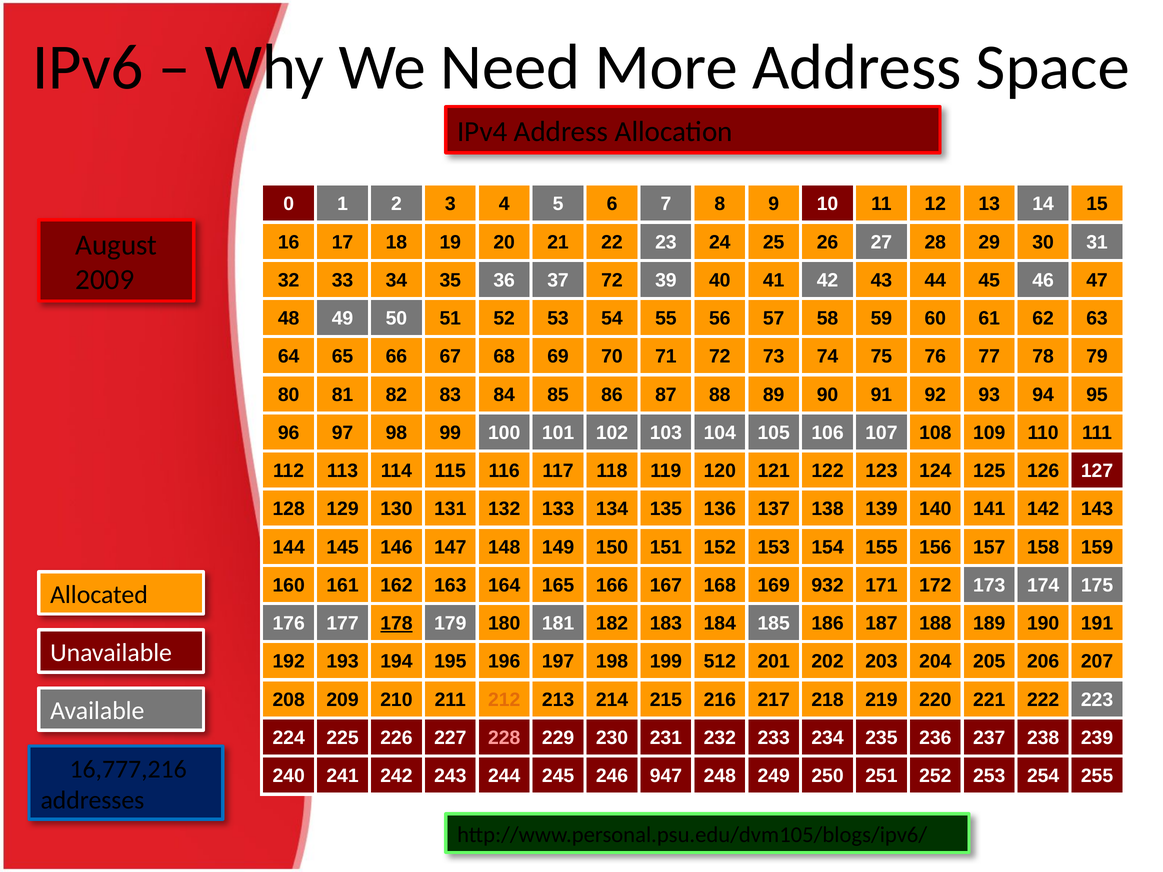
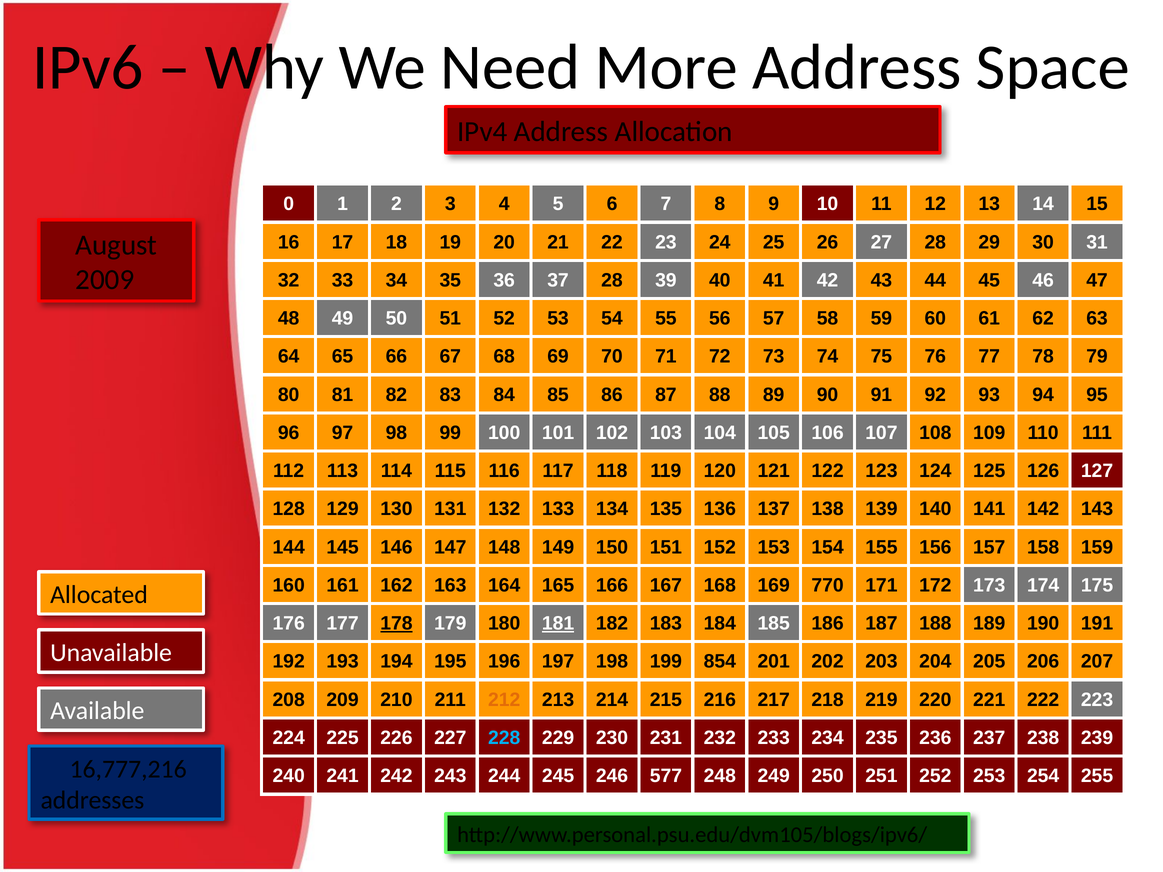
37 72: 72 -> 28 (612, 280)
932: 932 -> 770 (828, 585)
181 underline: none -> present (558, 624)
512: 512 -> 854 (720, 662)
228 colour: pink -> light blue (504, 738)
947: 947 -> 577 (666, 776)
